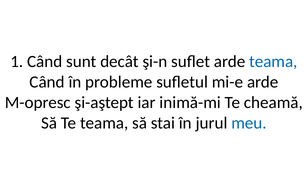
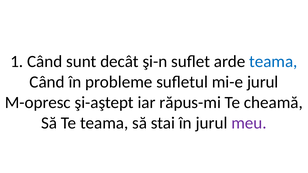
mi-e arde: arde -> jurul (263, 82)
inimă-mi: inimă-mi -> răpus-mi (190, 103)
meu colour: blue -> purple (249, 123)
